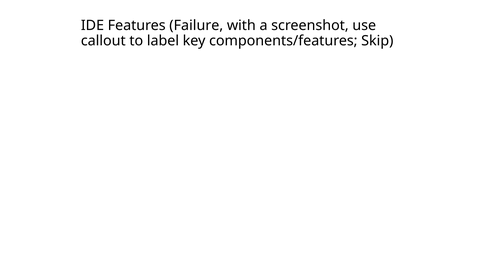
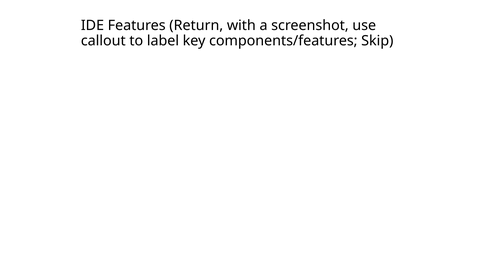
Failure: Failure -> Return (196, 26)
